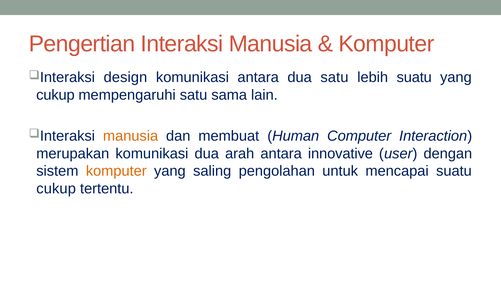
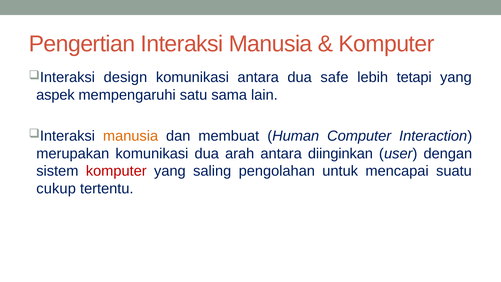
dua satu: satu -> safe (334, 77)
lebih suatu: suatu -> tetapi (414, 77)
cukup: cukup -> aspek (55, 95)
innovative: innovative -> diinginkan (340, 153)
komputer colour: orange -> red (116, 171)
